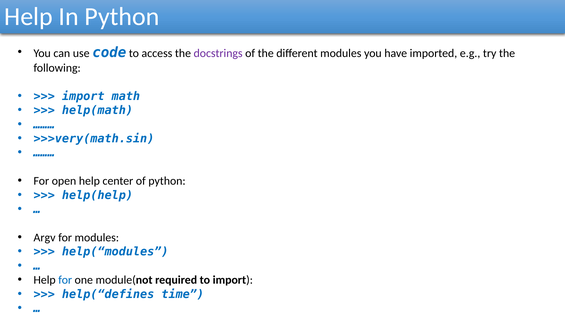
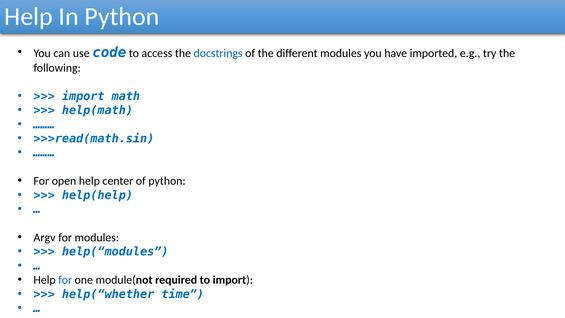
docstrings colour: purple -> blue (218, 53)
>>>very(math.sin: >>>very(math.sin -> >>>read(math.sin (94, 139)
help(“defines: help(“defines -> help(“whether (108, 294)
